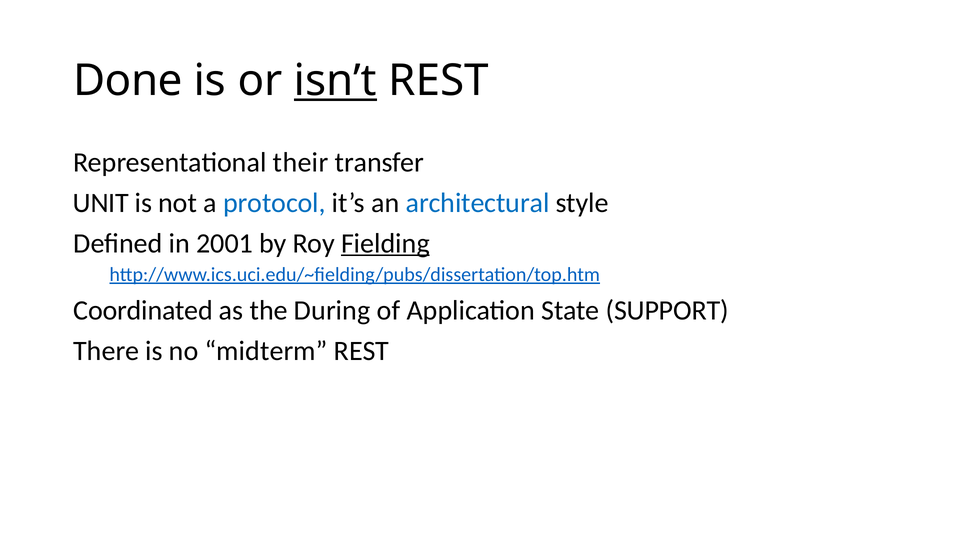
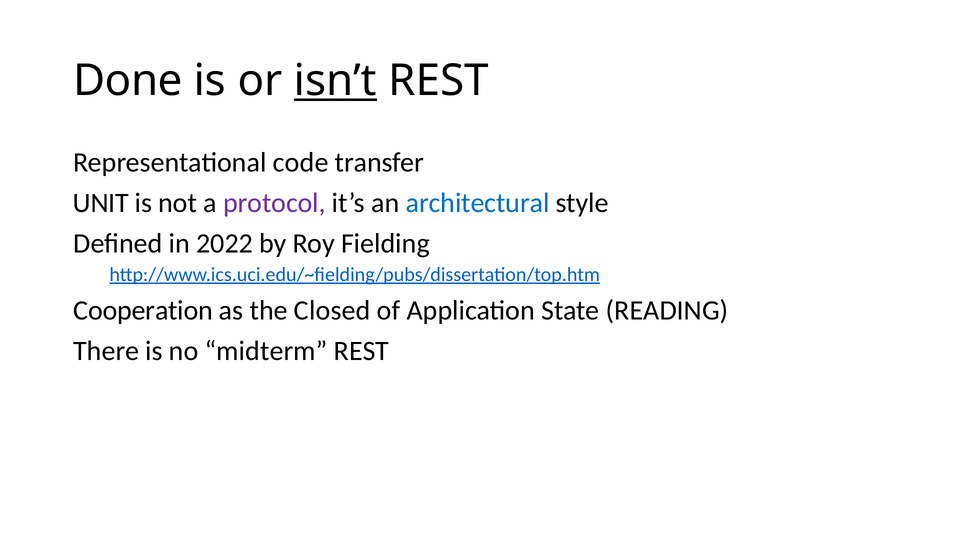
their: their -> code (301, 163)
protocol colour: blue -> purple (274, 203)
2001: 2001 -> 2022 (225, 243)
Fielding underline: present -> none (385, 243)
Coordinated: Coordinated -> Cooperation (143, 311)
During: During -> Closed (332, 311)
SUPPORT: SUPPORT -> READING (667, 311)
